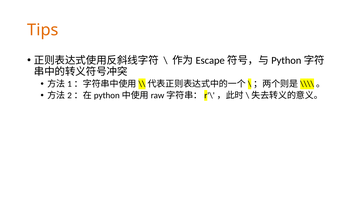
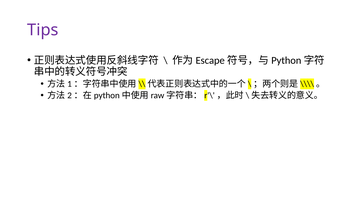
Tips colour: orange -> purple (43, 30)
